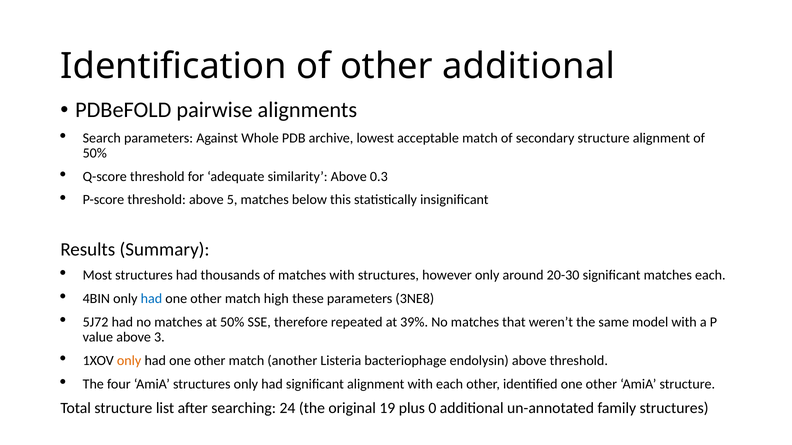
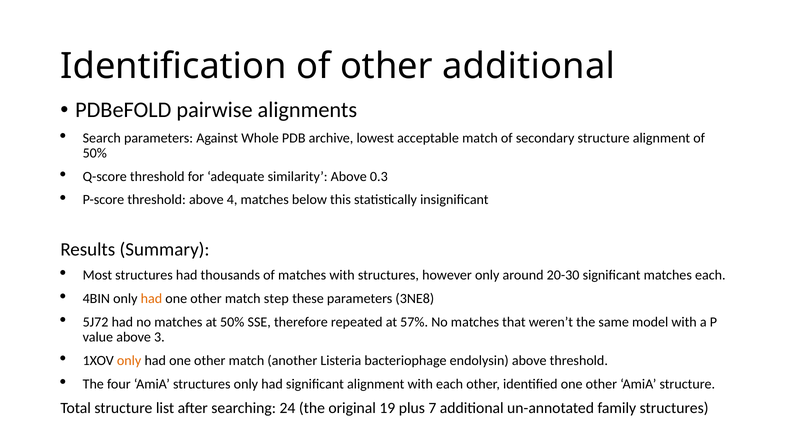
5: 5 -> 4 (232, 200)
had colour: blue -> orange (151, 299)
high: high -> step (276, 299)
39%: 39% -> 57% (414, 322)
0: 0 -> 7 (432, 409)
